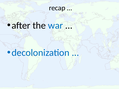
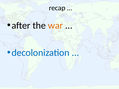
war colour: blue -> orange (55, 26)
